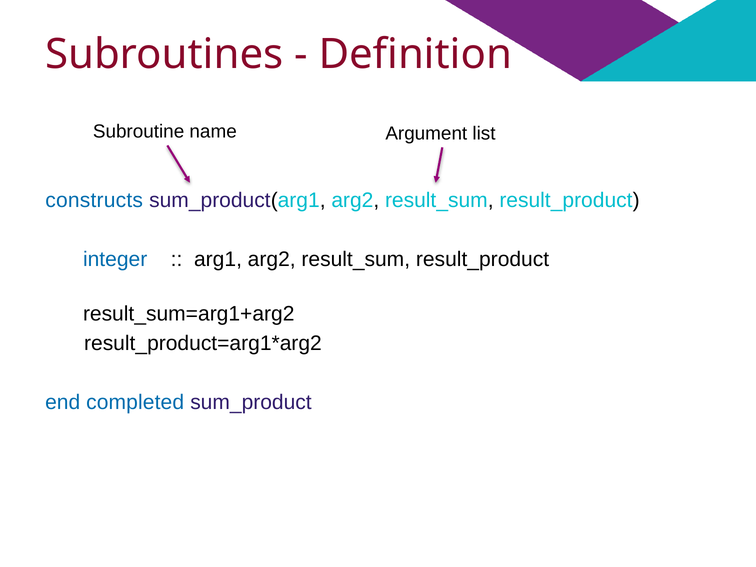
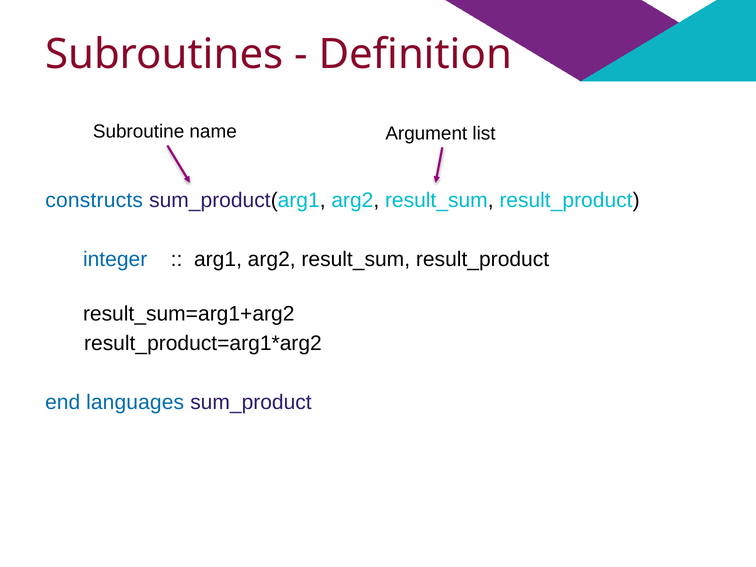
completed: completed -> languages (135, 402)
